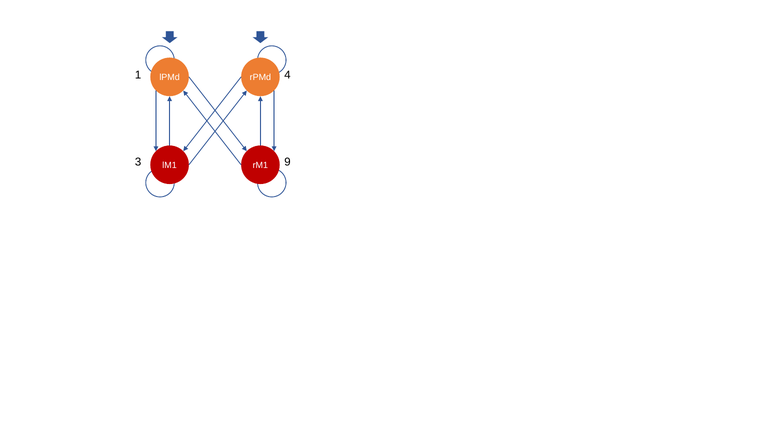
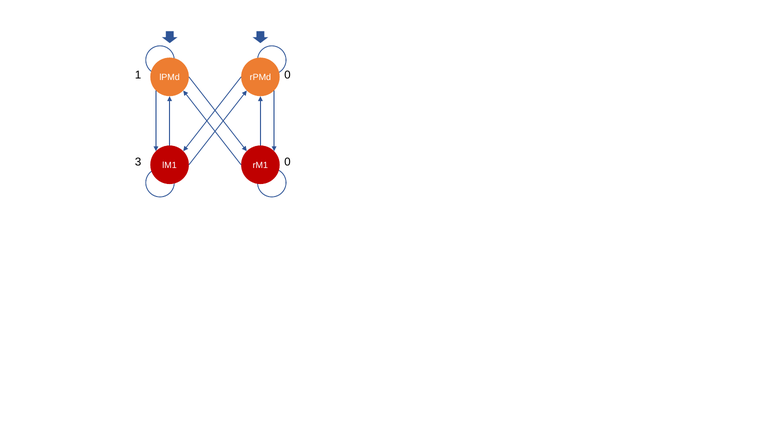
1 4: 4 -> 0 (287, 75)
3 9: 9 -> 0 (287, 162)
